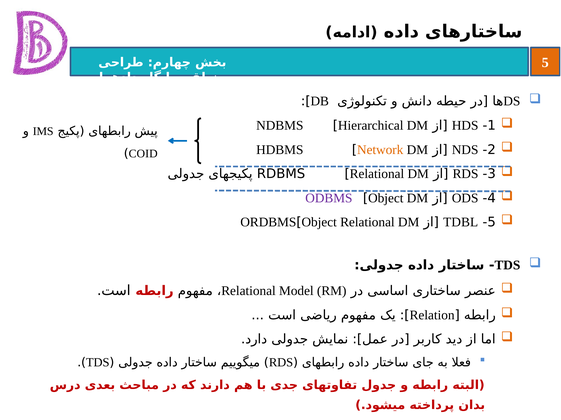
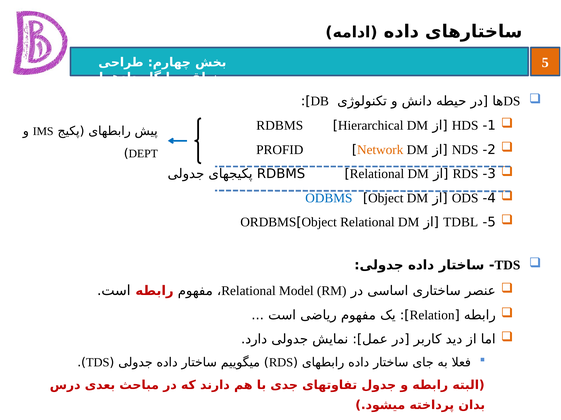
NDBMS: NDBMS -> RDBMS (280, 126)
HDBMS: HDBMS -> PROFID (280, 150)
COID: COID -> DEPT (143, 154)
ODBMS colour: purple -> blue (329, 198)
